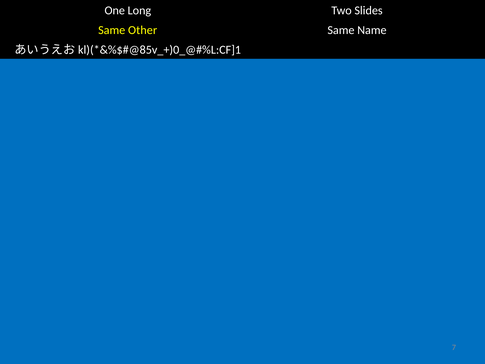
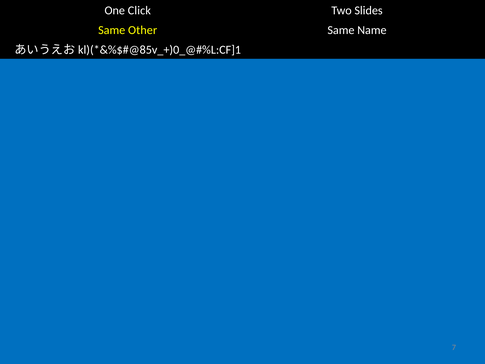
Long: Long -> Click (139, 10)
